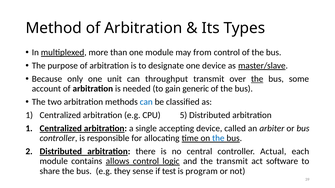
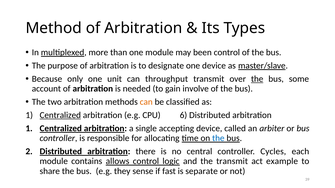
from: from -> been (202, 53)
generic: generic -> involve (196, 89)
can colour: blue -> orange (146, 102)
Centralized underline: none -> present (60, 115)
5: 5 -> 6 (183, 115)
Actual: Actual -> Cycles (273, 152)
software: software -> example (282, 162)
test: test -> fast (169, 171)
program: program -> separate (202, 171)
